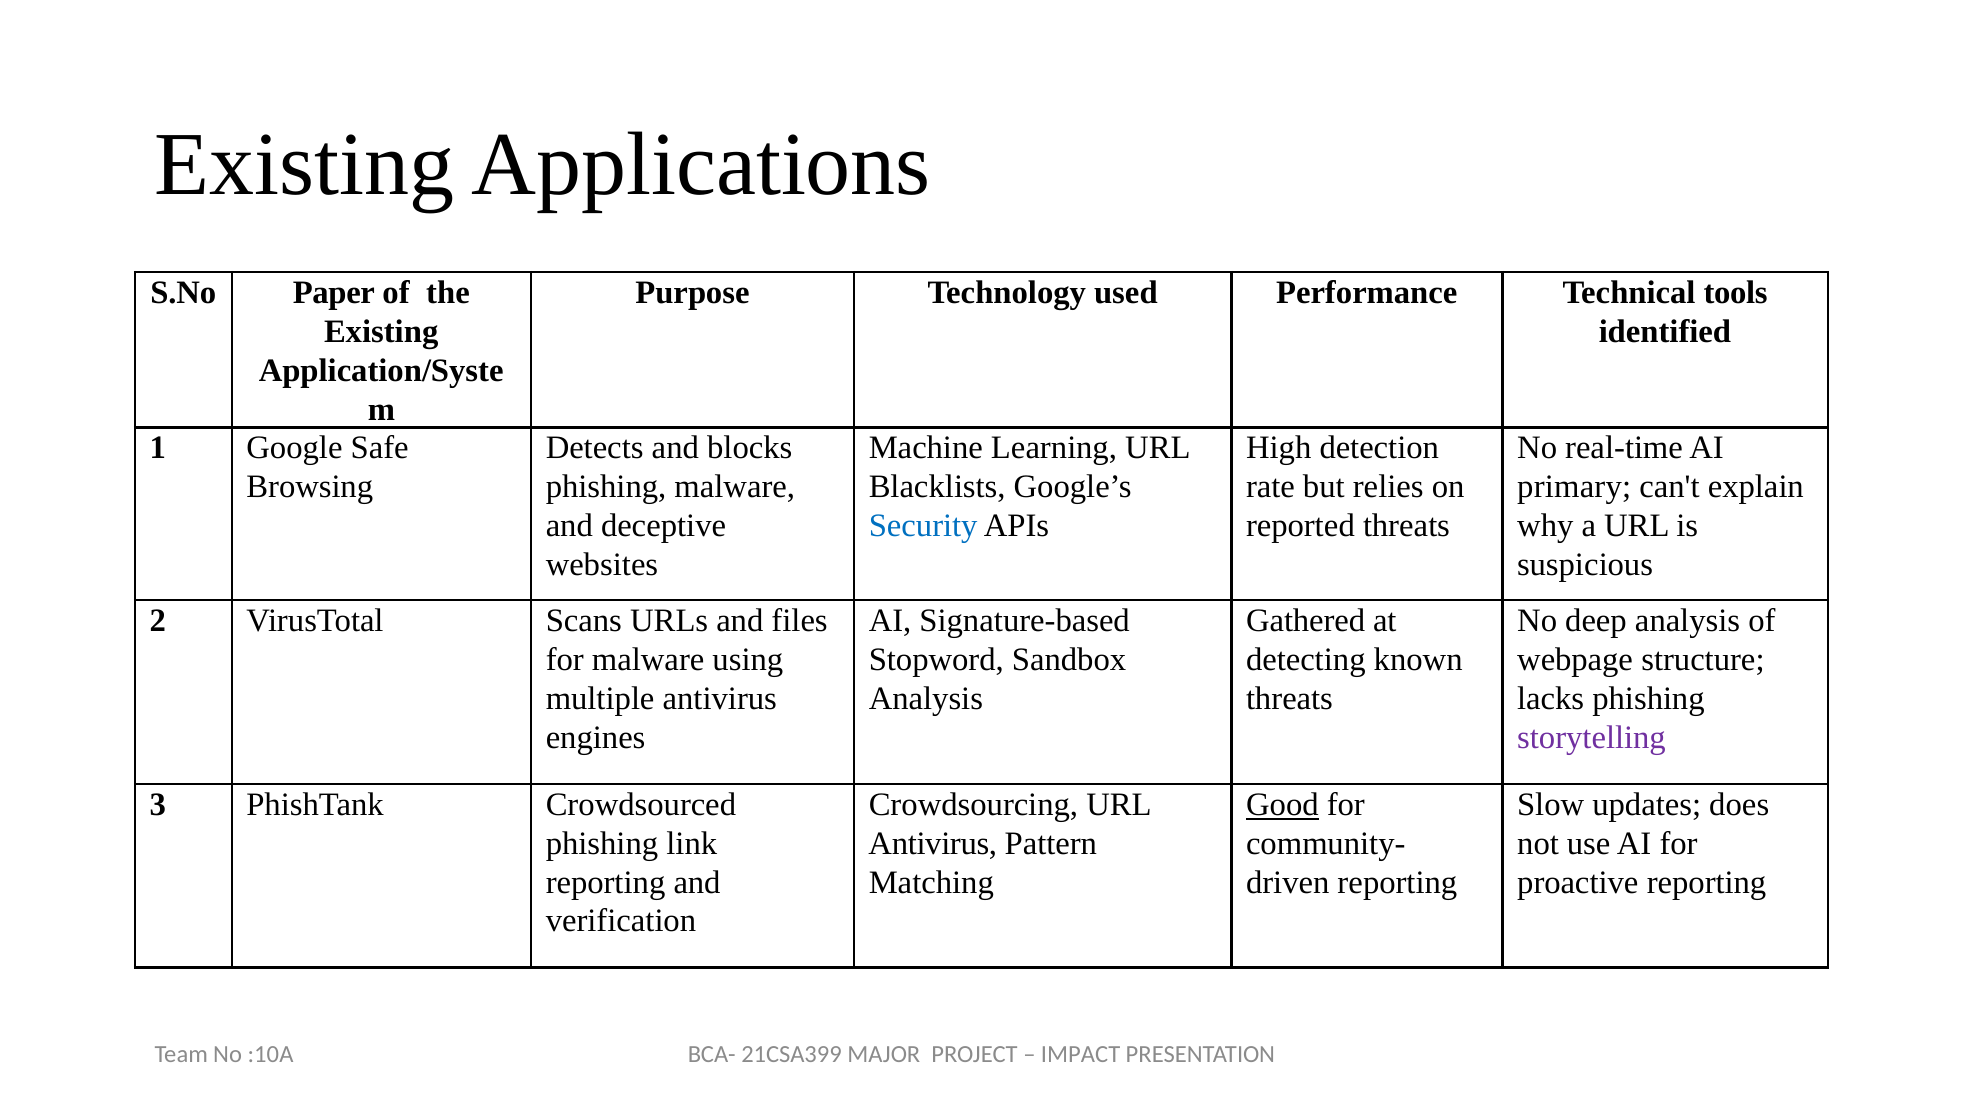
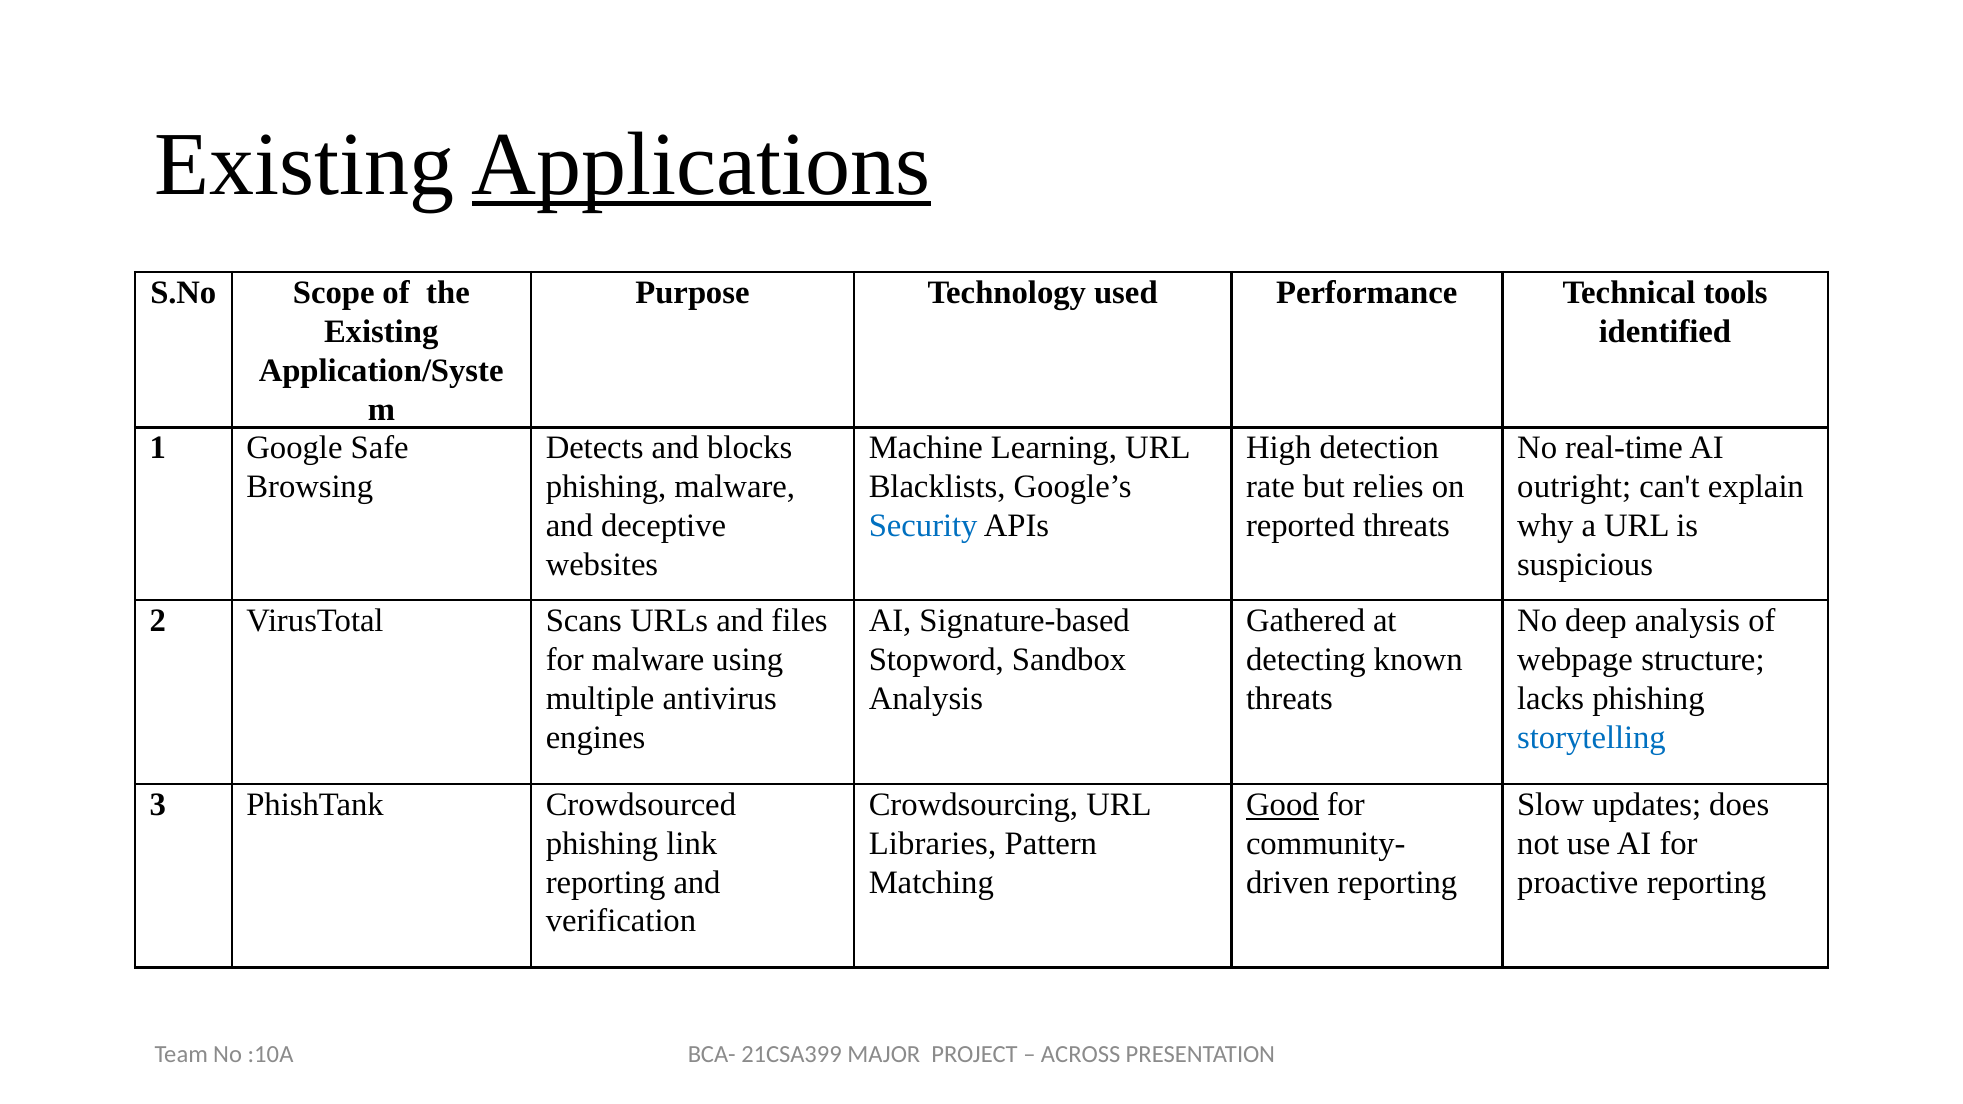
Applications underline: none -> present (701, 165)
Paper: Paper -> Scope (334, 293)
primary: primary -> outright (1574, 487)
storytelling colour: purple -> blue (1592, 738)
Antivirus: Antivirus -> Libraries (933, 844)
IMPACT: IMPACT -> ACROSS (1081, 1054)
